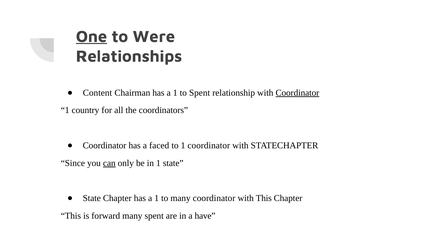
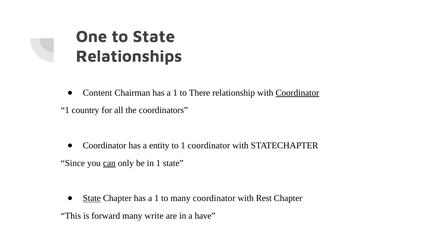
One underline: present -> none (91, 37)
to Were: Were -> State (154, 37)
to Spent: Spent -> There (200, 93)
faced: faced -> entity (159, 145)
State underline: none -> present (92, 198)
with This: This -> Rest (264, 198)
many spent: spent -> write (154, 216)
